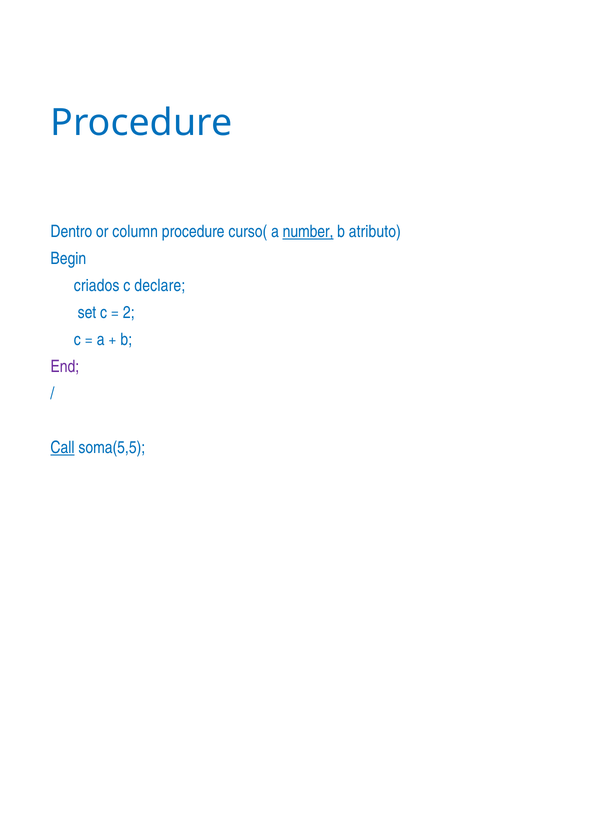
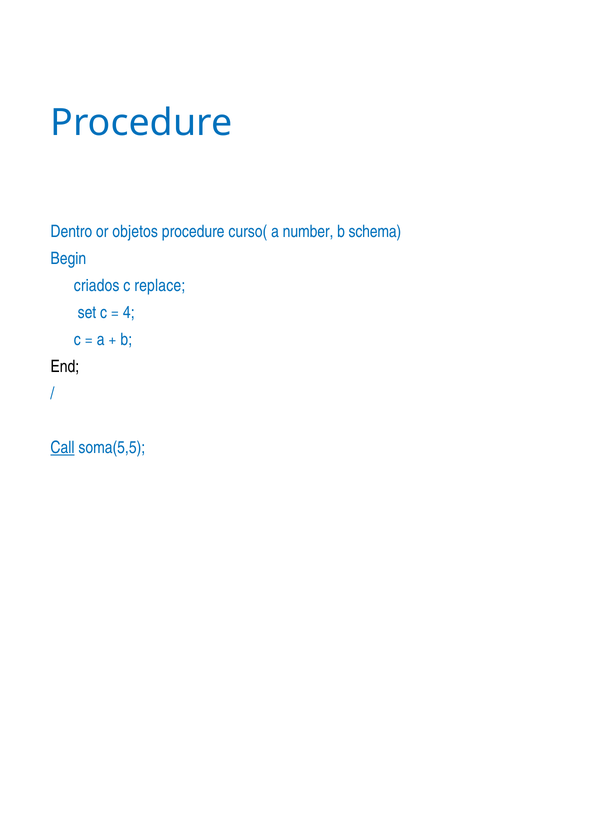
column: column -> objetos (135, 232)
number underline: present -> none (308, 232)
atributo: atributo -> schema (375, 232)
declare: declare -> replace (160, 286)
2: 2 -> 4 (129, 313)
End colour: purple -> black (65, 367)
